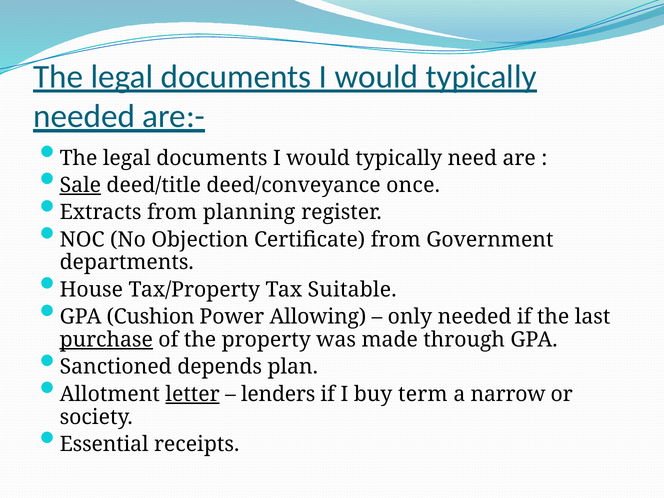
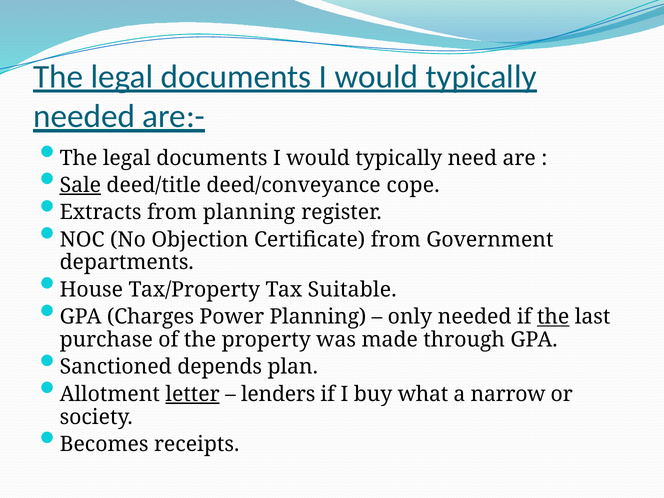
once: once -> cope (413, 185)
Cushion: Cushion -> Charges (151, 317)
Power Allowing: Allowing -> Planning (318, 317)
the underline: none -> present (553, 317)
purchase underline: present -> none (106, 340)
term: term -> what (423, 394)
Essential: Essential -> Becomes (104, 444)
